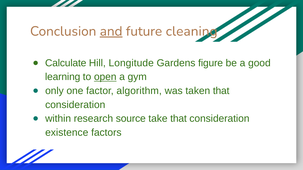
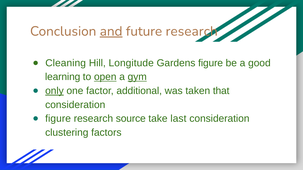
future cleaning: cleaning -> research (192, 31)
Calculate: Calculate -> Cleaning (66, 63)
gym underline: none -> present (137, 77)
only underline: none -> present (54, 91)
algorithm: algorithm -> additional (139, 91)
within: within -> figure (58, 119)
take that: that -> last (178, 119)
existence: existence -> clustering (67, 133)
